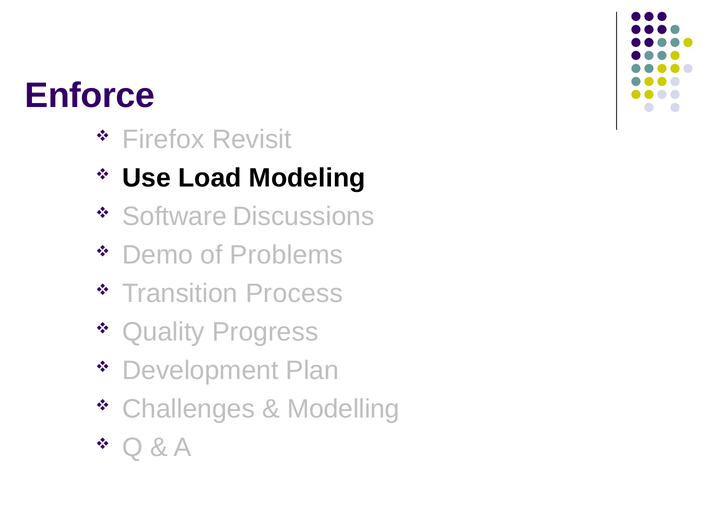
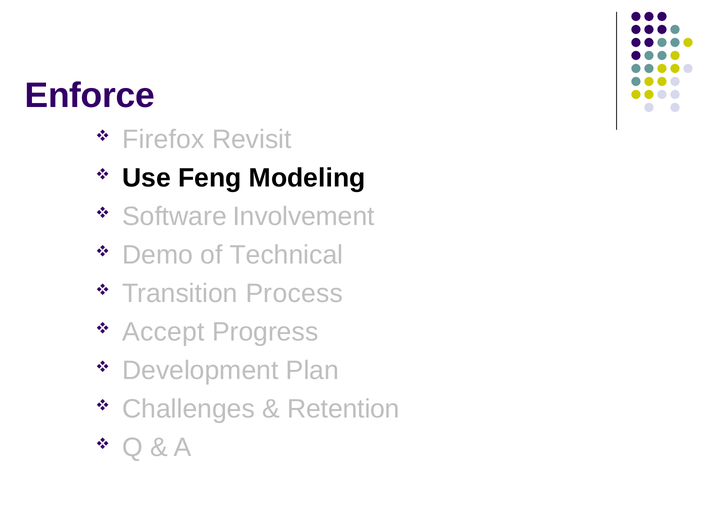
Load: Load -> Feng (210, 178)
Discussions: Discussions -> Involvement (304, 216)
Problems: Problems -> Technical (287, 255)
Quality: Quality -> Accept (163, 332)
Modelling: Modelling -> Retention (343, 409)
